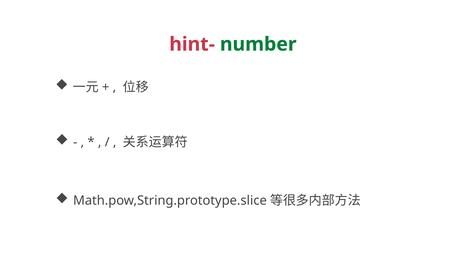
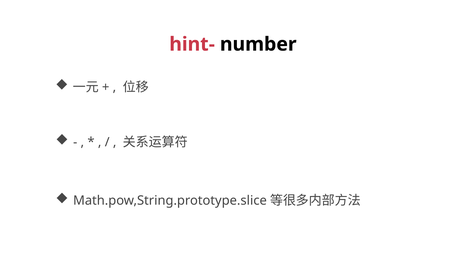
number colour: green -> black (258, 44)
